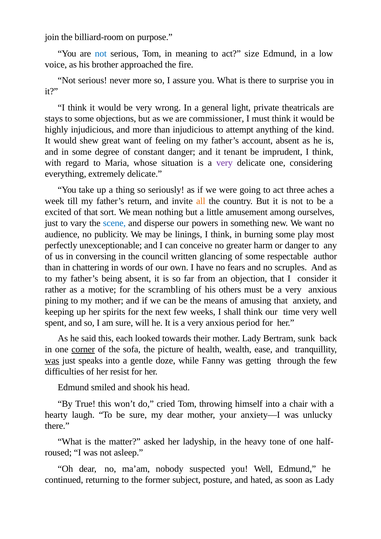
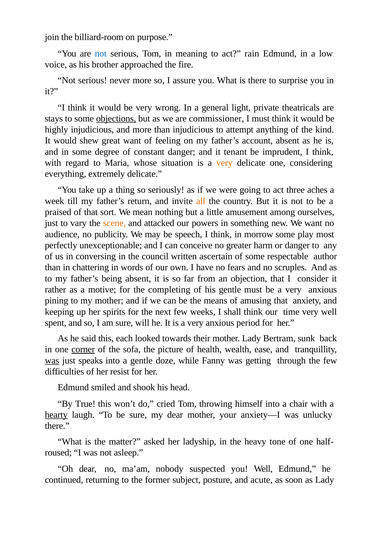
size: size -> rain (252, 54)
objections underline: none -> present (116, 119)
very colour: purple -> orange (224, 163)
excited: excited -> praised (58, 212)
scene colour: blue -> orange (114, 223)
disperse: disperse -> attacked (159, 223)
linings: linings -> speech (189, 234)
burning: burning -> morrow (259, 234)
glancing: glancing -> ascertain (216, 256)
scrambling: scrambling -> completing (169, 290)
his others: others -> gentle (230, 290)
hearty underline: none -> present (56, 415)
hated: hated -> acute (262, 480)
